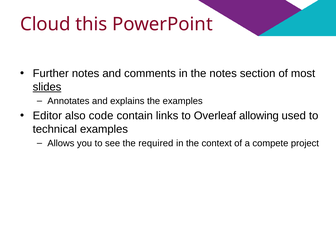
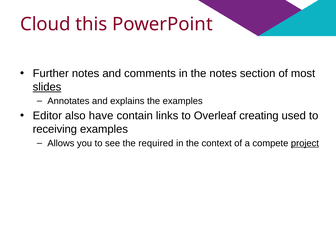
code: code -> have (101, 116)
allowing: allowing -> creating (259, 116)
technical: technical -> receiving (55, 129)
project underline: none -> present (305, 143)
